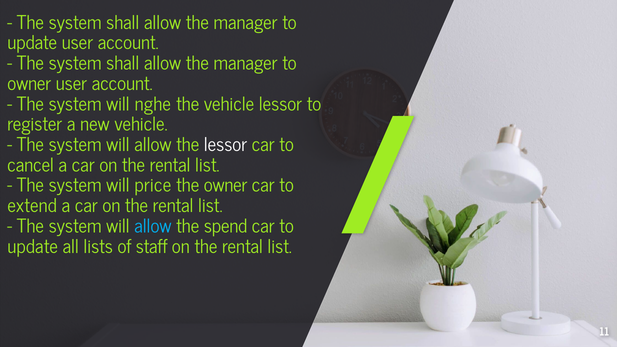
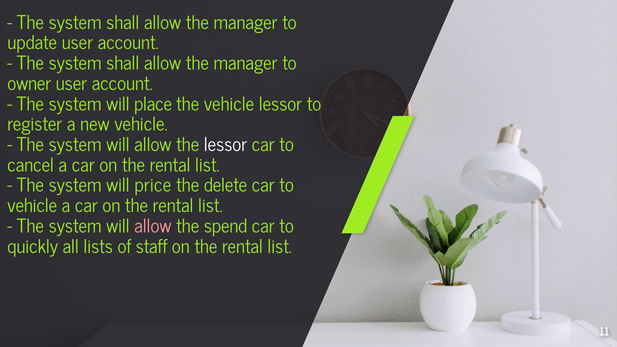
nghe: nghe -> place (153, 104)
the owner: owner -> delete (226, 186)
extend: extend -> vehicle (32, 206)
allow colour: light blue -> pink (153, 226)
update: update -> quickly (33, 247)
